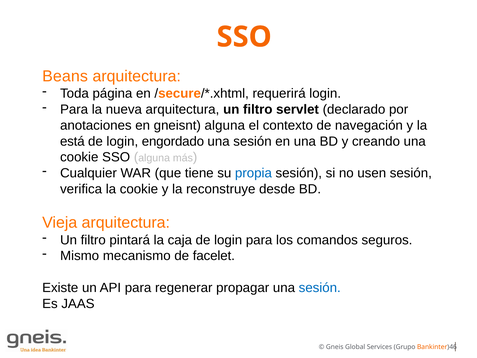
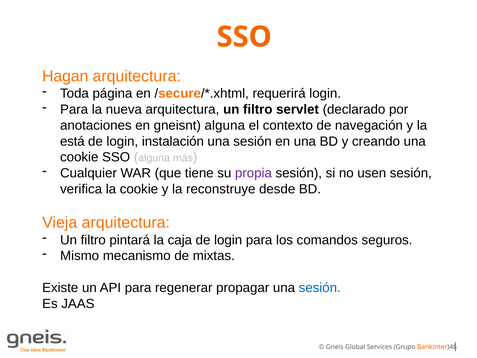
Beans: Beans -> Hagan (65, 76)
engordado: engordado -> instalación (173, 141)
propia colour: blue -> purple (253, 173)
facelet: facelet -> mixtas (214, 256)
